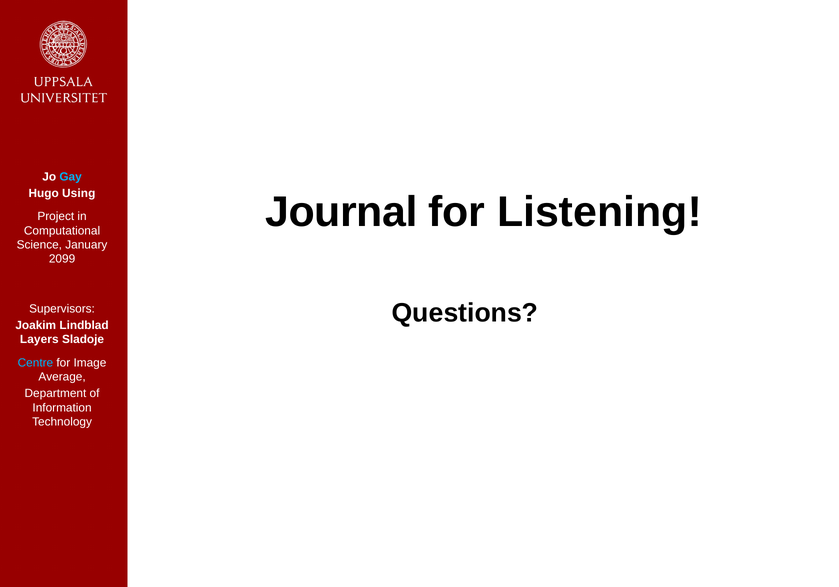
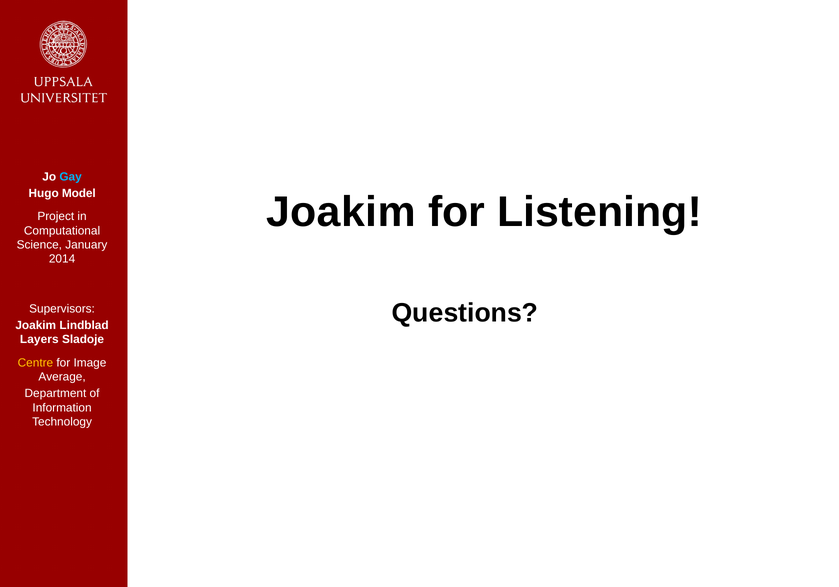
Using: Using -> Model (79, 193)
Journal: Journal -> Joakim (341, 212)
2099: 2099 -> 2014 (62, 259)
Centre colour: light blue -> yellow (35, 363)
